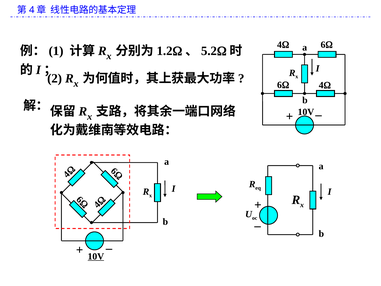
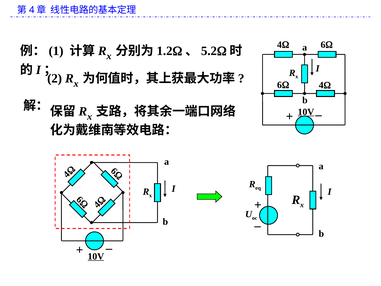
10V underline: none -> present (306, 112)
